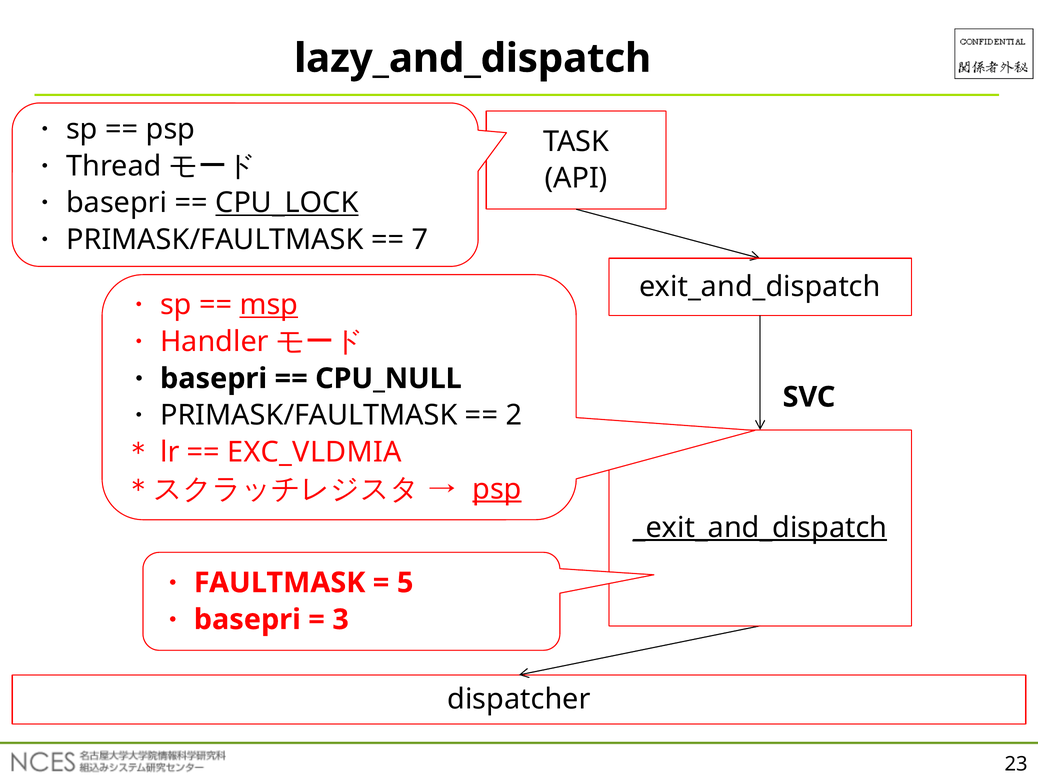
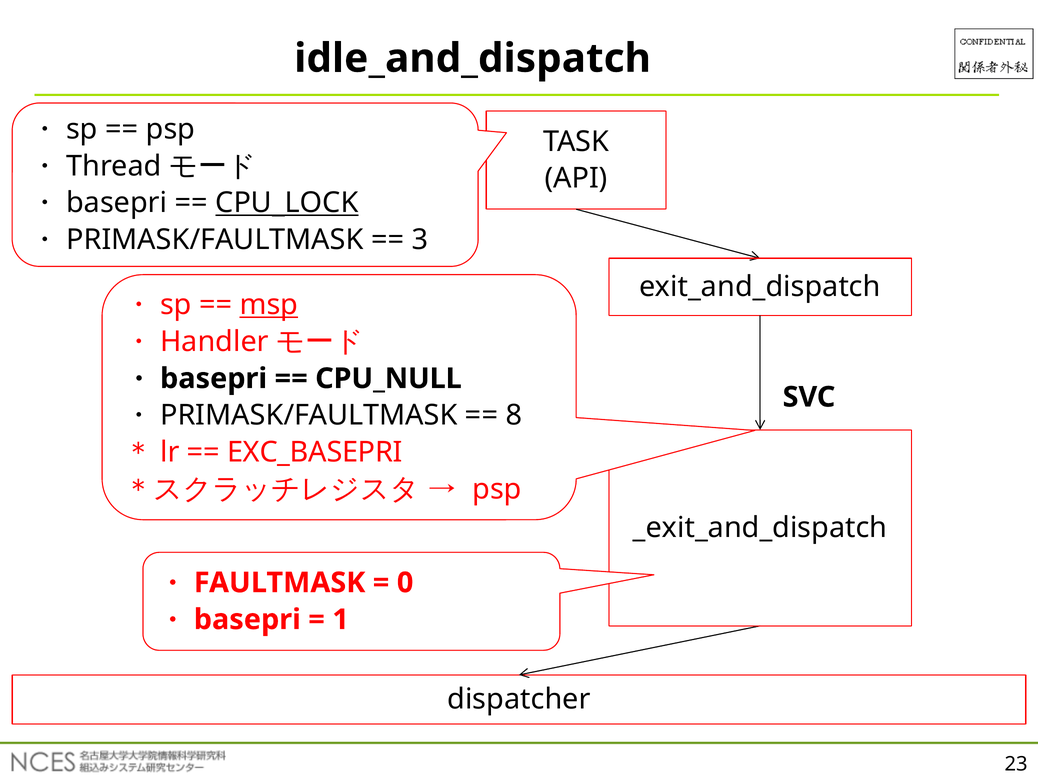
lazy_and_dispatch: lazy_and_dispatch -> idle_and_dispatch (473, 58)
7: 7 -> 3 (420, 240)
2: 2 -> 8 (514, 416)
EXC_VLDMIA: EXC_VLDMIA -> EXC_BASEPRI (315, 453)
psp underline: present -> none (497, 489)
_exit_and_dispatch underline: present -> none (760, 528)
5: 5 -> 0 (405, 583)
3: 3 -> 1 (341, 620)
